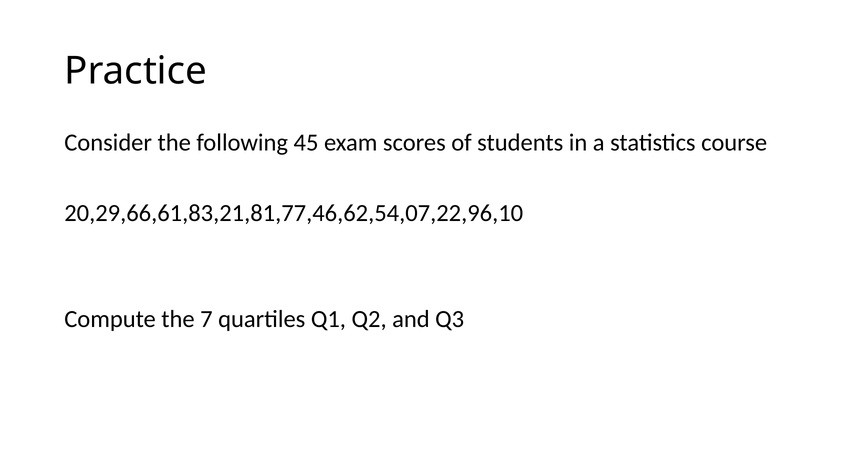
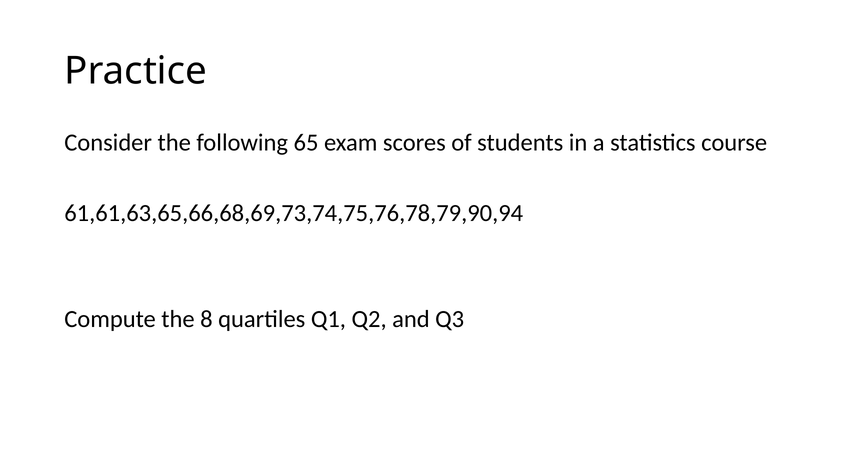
45: 45 -> 65 (306, 143)
20,29,66,61,83,21,81,77,46,62,54,07,22,96,10: 20,29,66,61,83,21,81,77,46,62,54,07,22,96,10 -> 61,61,63,65,66,68,69,73,74,75,76,78,79,90,94 (294, 213)
7: 7 -> 8 (206, 319)
